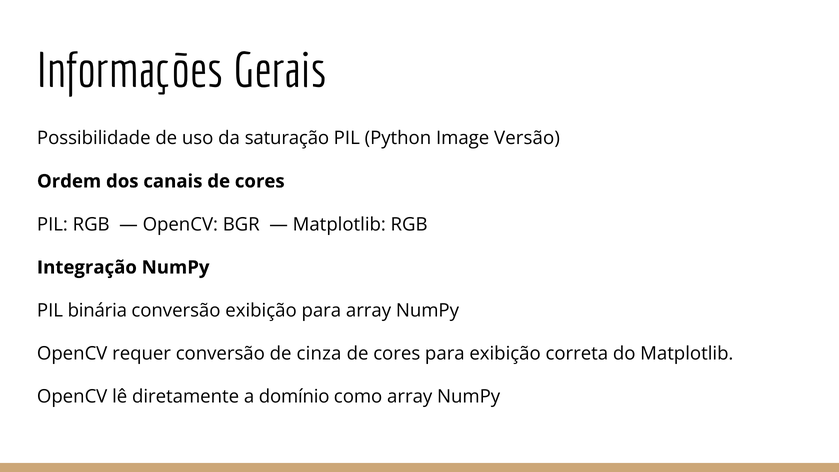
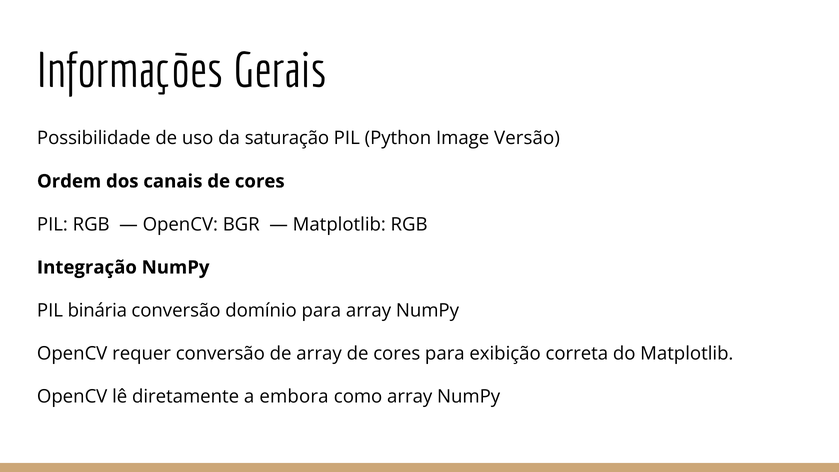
conversão exibição: exibição -> domínio (261, 310)
de cinza: cinza -> array (319, 353)
domínio: domínio -> embora (294, 397)
